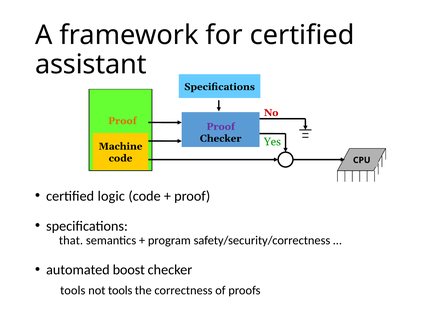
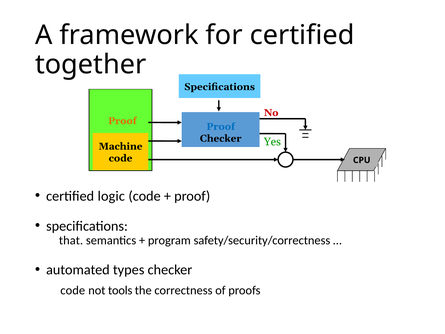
assistant: assistant -> together (91, 65)
Proof colour: purple -> blue (221, 126)
boost: boost -> types (129, 270)
tools: tools -> code (73, 290)
